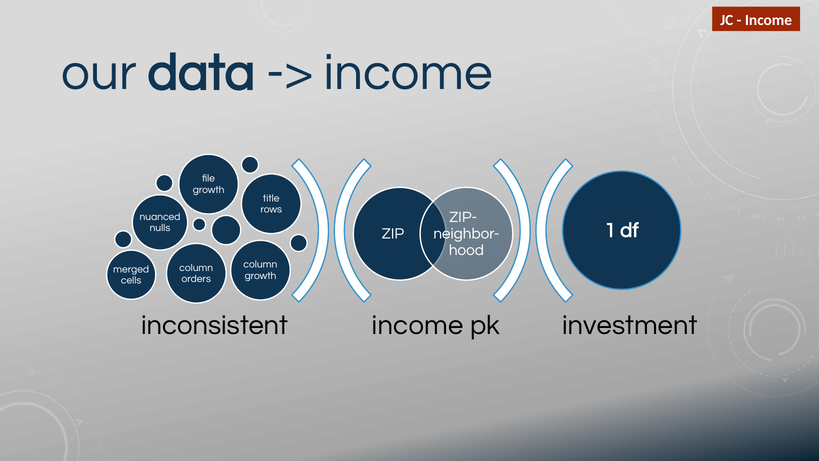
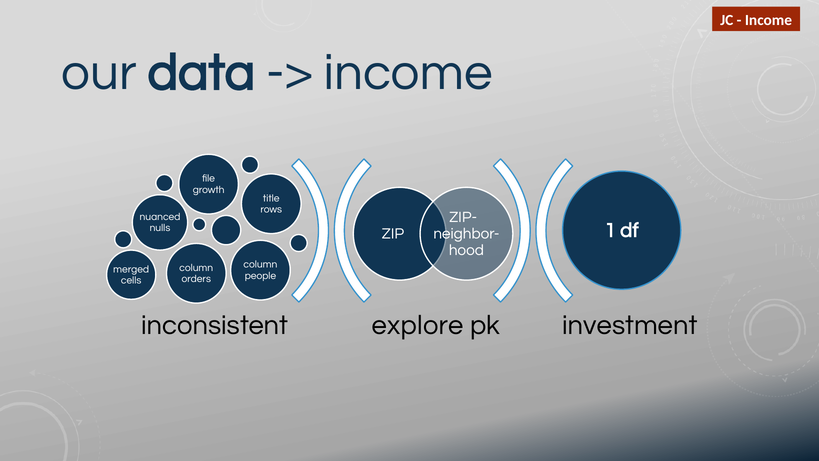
growth: growth -> people (260, 275)
income: income -> explore (418, 325)
